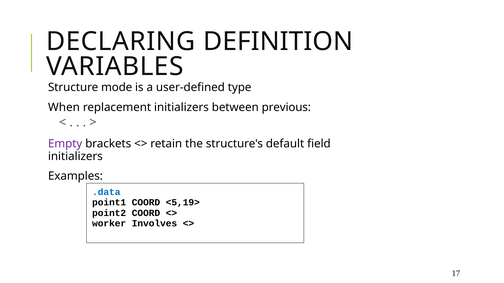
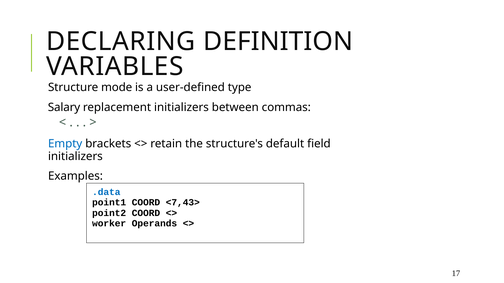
When: When -> Salary (64, 107)
previous: previous -> commas (286, 107)
Empty colour: purple -> blue (65, 144)
<5,19>: <5,19> -> <7,43> (183, 203)
Involves: Involves -> Operands (154, 224)
